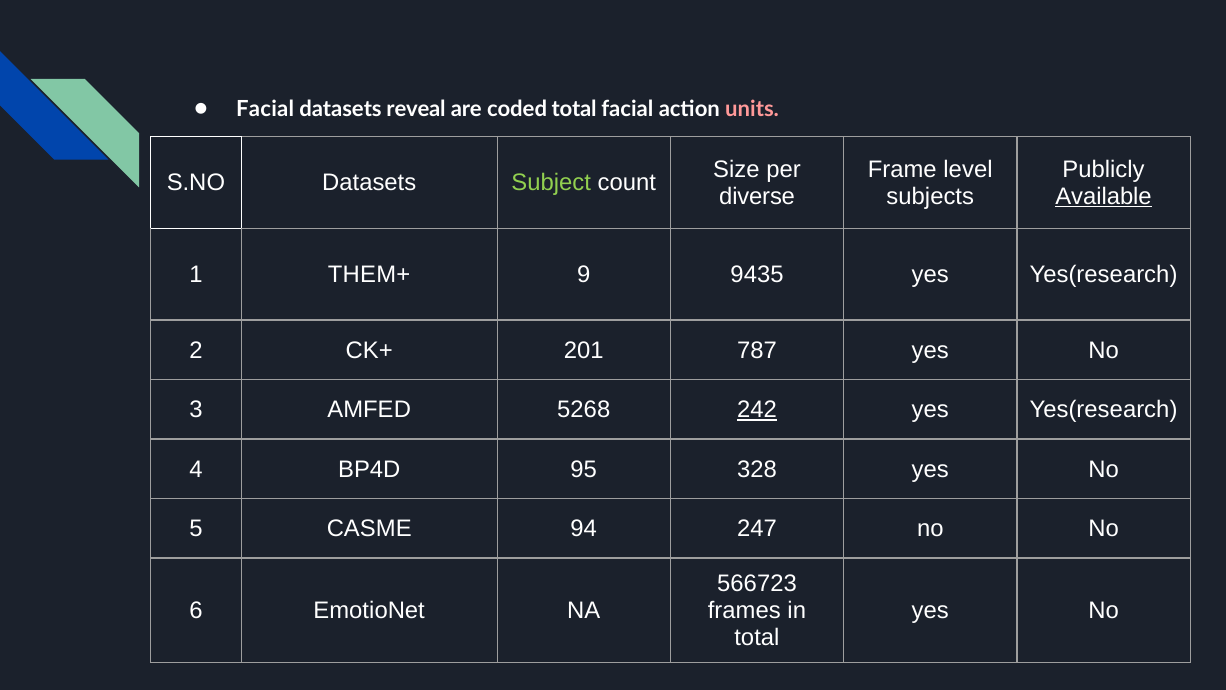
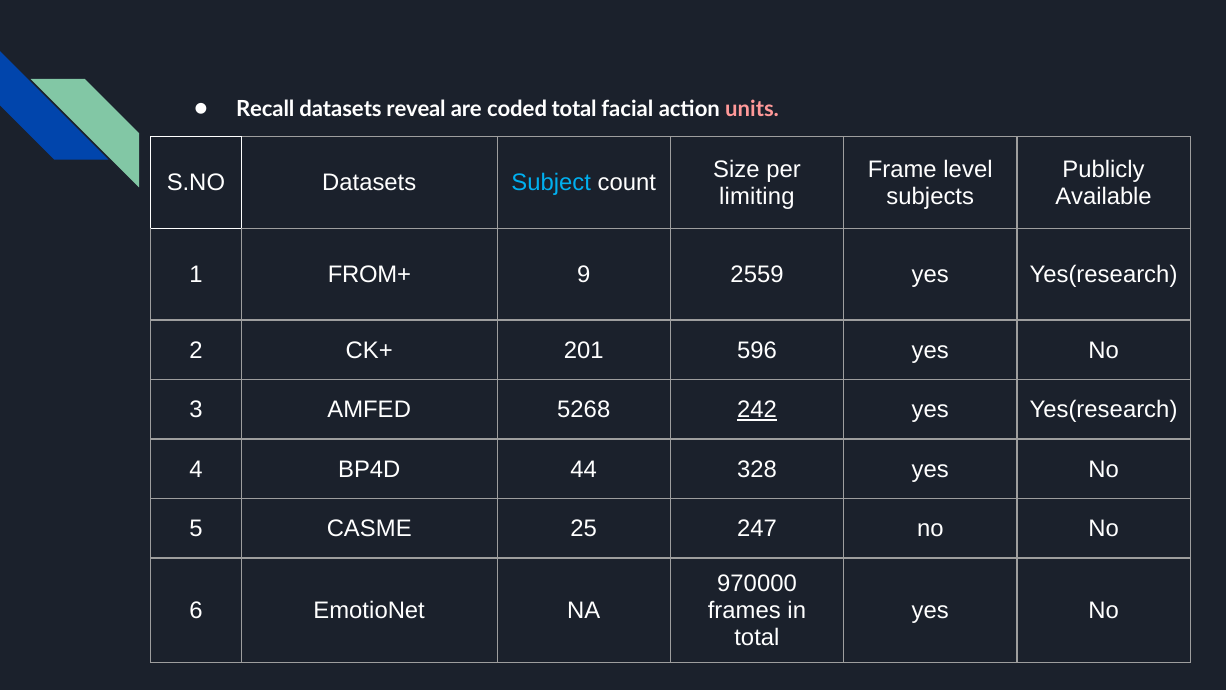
Facial: Facial -> Recall (265, 109)
Subject colour: light green -> light blue (551, 183)
diverse: diverse -> limiting (757, 196)
Available underline: present -> none (1104, 196)
THEM+: THEM+ -> FROM+ (369, 274)
9435: 9435 -> 2559 (757, 274)
787: 787 -> 596 (757, 350)
95: 95 -> 44 (584, 469)
94: 94 -> 25 (584, 528)
566723: 566723 -> 970000 (757, 584)
